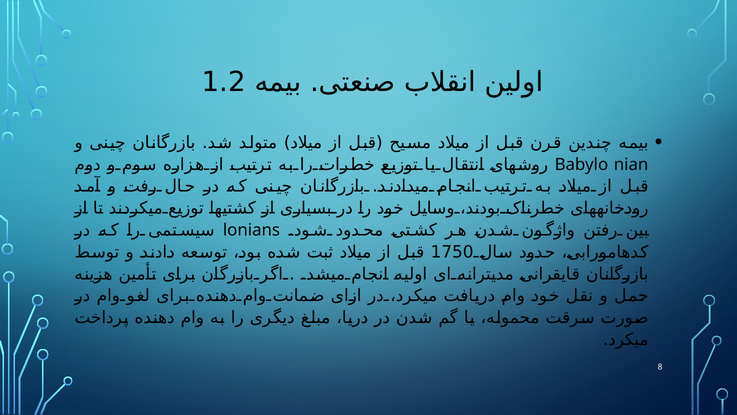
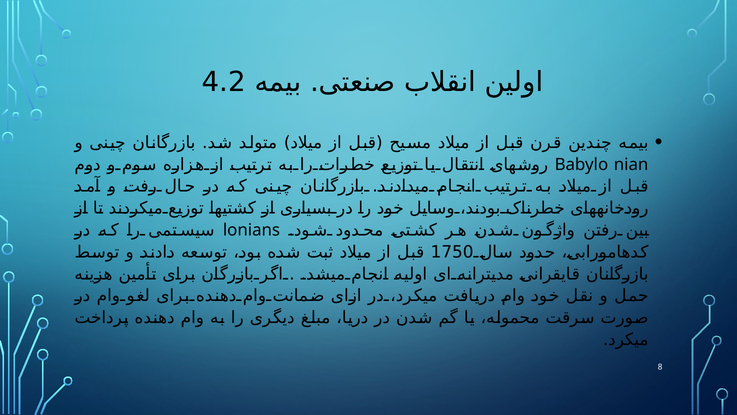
1.2: 1.2 -> 4.2 (224, 82)
